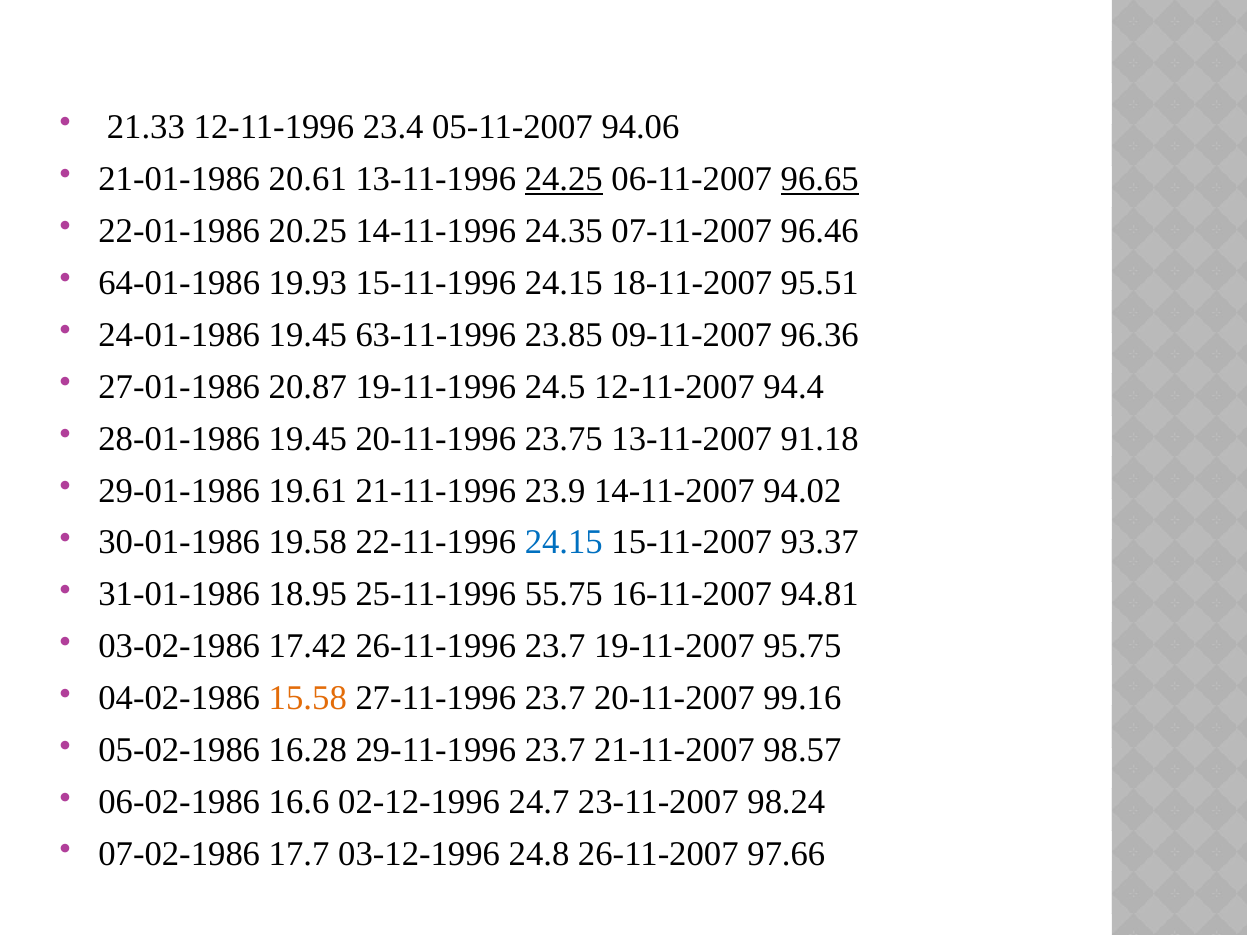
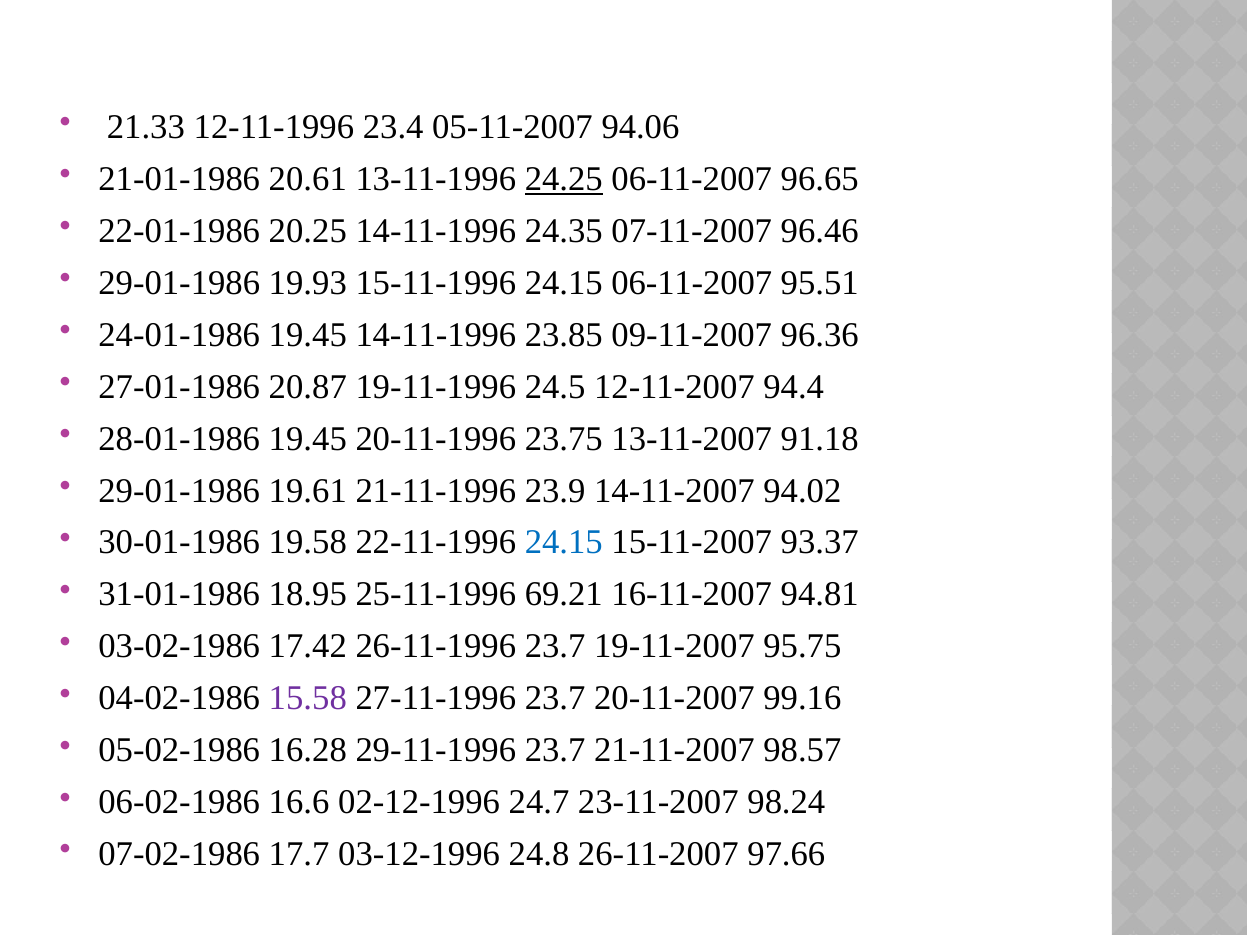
96.65 underline: present -> none (820, 179)
64-01-1986: 64-01-1986 -> 29-01-1986 (179, 283)
24.15 18-11-2007: 18-11-2007 -> 06-11-2007 (692, 283)
19.45 63-11-1996: 63-11-1996 -> 14-11-1996 (436, 335)
55.75: 55.75 -> 69.21 (564, 595)
15.58 colour: orange -> purple (308, 699)
